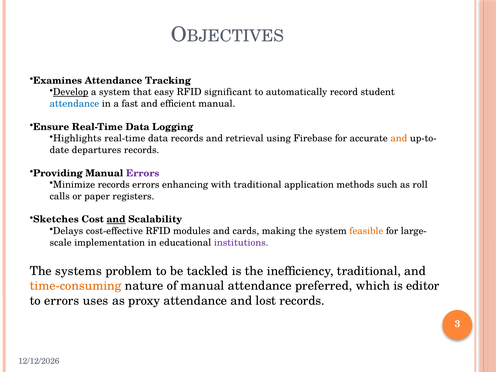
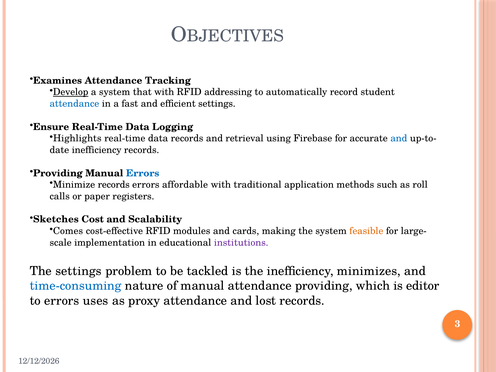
that easy: easy -> with (164, 92)
significant: significant -> addressing (228, 92)
efficient manual: manual -> settings (217, 104)
and colour: orange -> blue (399, 138)
departures: departures -> inefficiency (97, 150)
Errors colour: purple -> blue (143, 173)
enhancing: enhancing -> affordable (185, 185)
and underline: present -> none (116, 219)
Delays: Delays -> Comes (68, 231)
The systems: systems -> settings (79, 271)
inefficiency traditional: traditional -> minimizes (369, 271)
time-consuming colour: orange -> blue (76, 286)
attendance preferred: preferred -> providing (324, 286)
